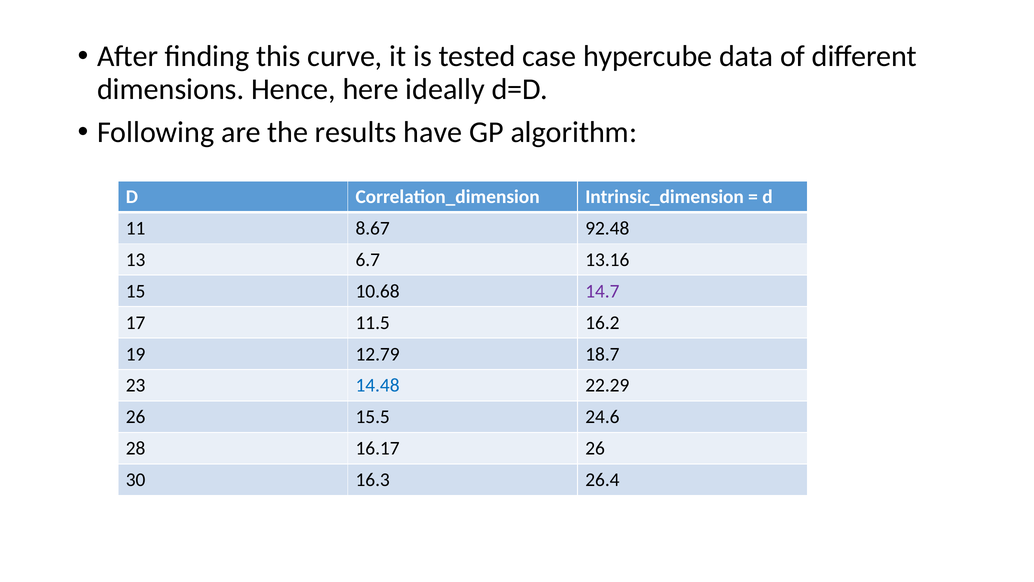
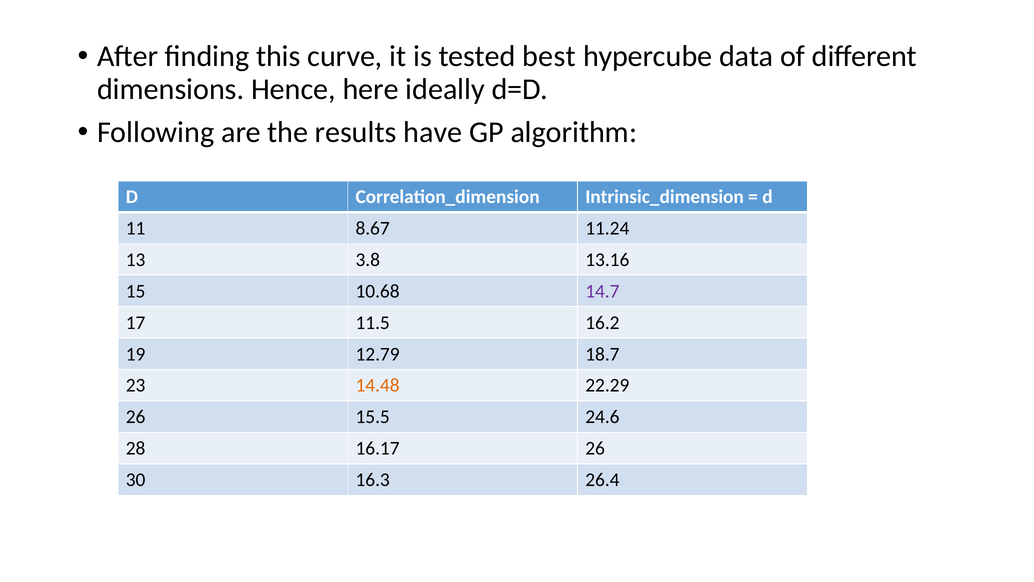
case: case -> best (549, 56)
92.48: 92.48 -> 11.24 (607, 228)
6.7: 6.7 -> 3.8 (368, 260)
14.48 colour: blue -> orange (378, 385)
